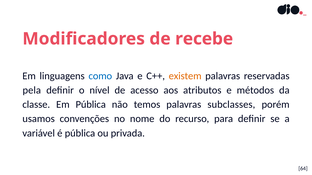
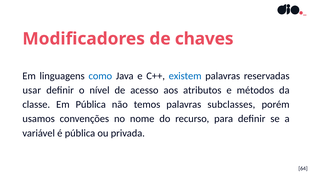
recebe: recebe -> chaves (204, 39)
existem colour: orange -> blue (185, 76)
pela: pela -> usar (32, 90)
